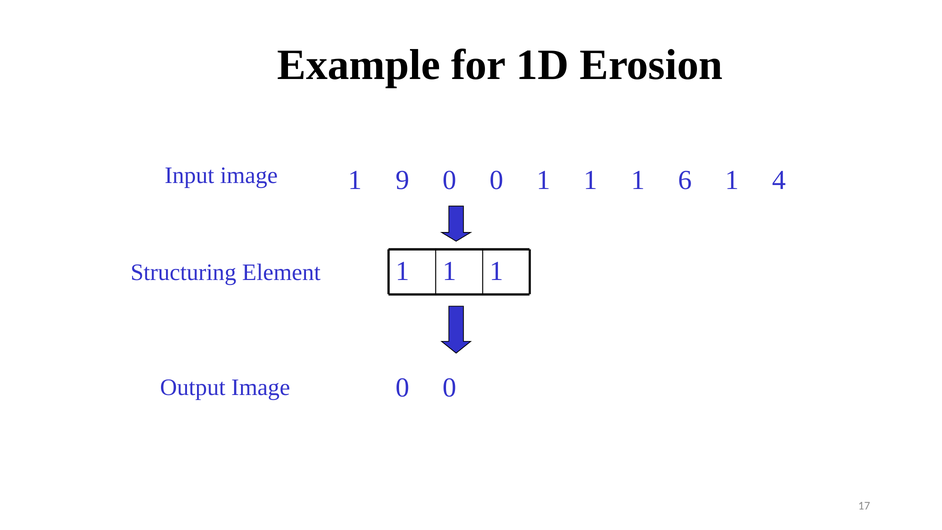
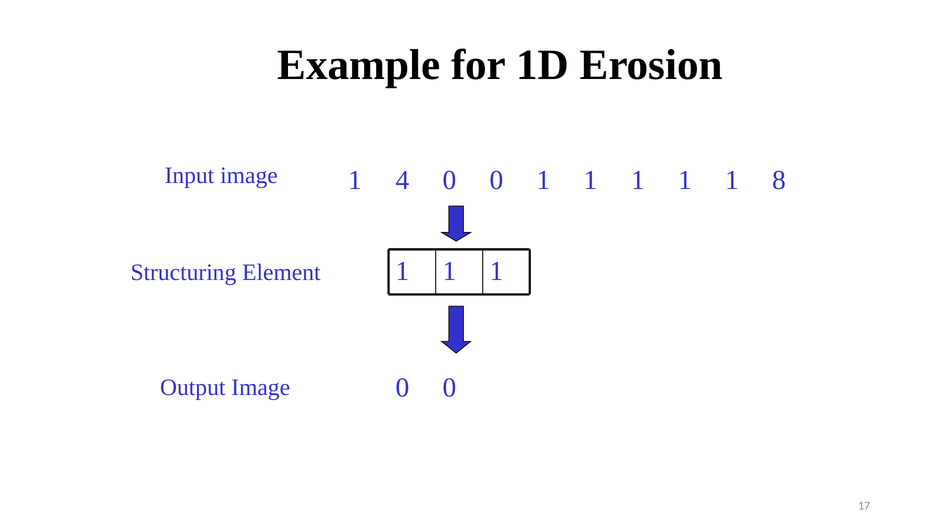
9: 9 -> 4 (402, 180)
6: 6 -> 1 (685, 180)
4: 4 -> 8 (779, 180)
